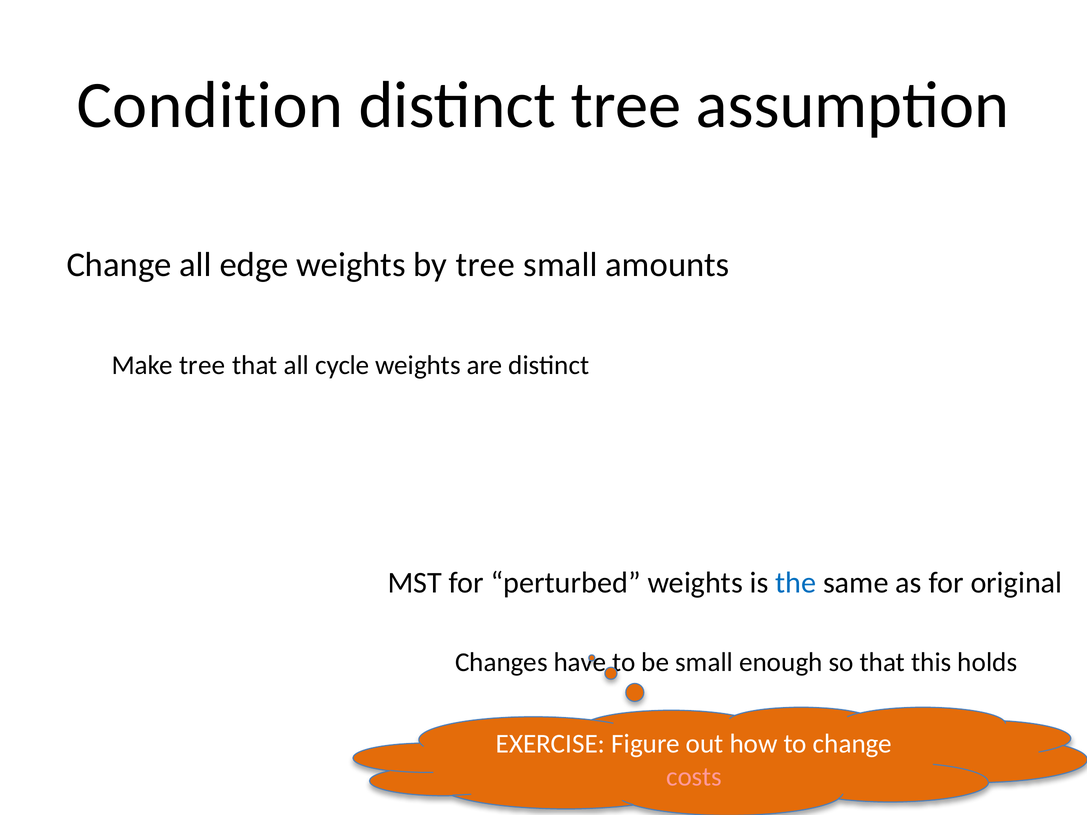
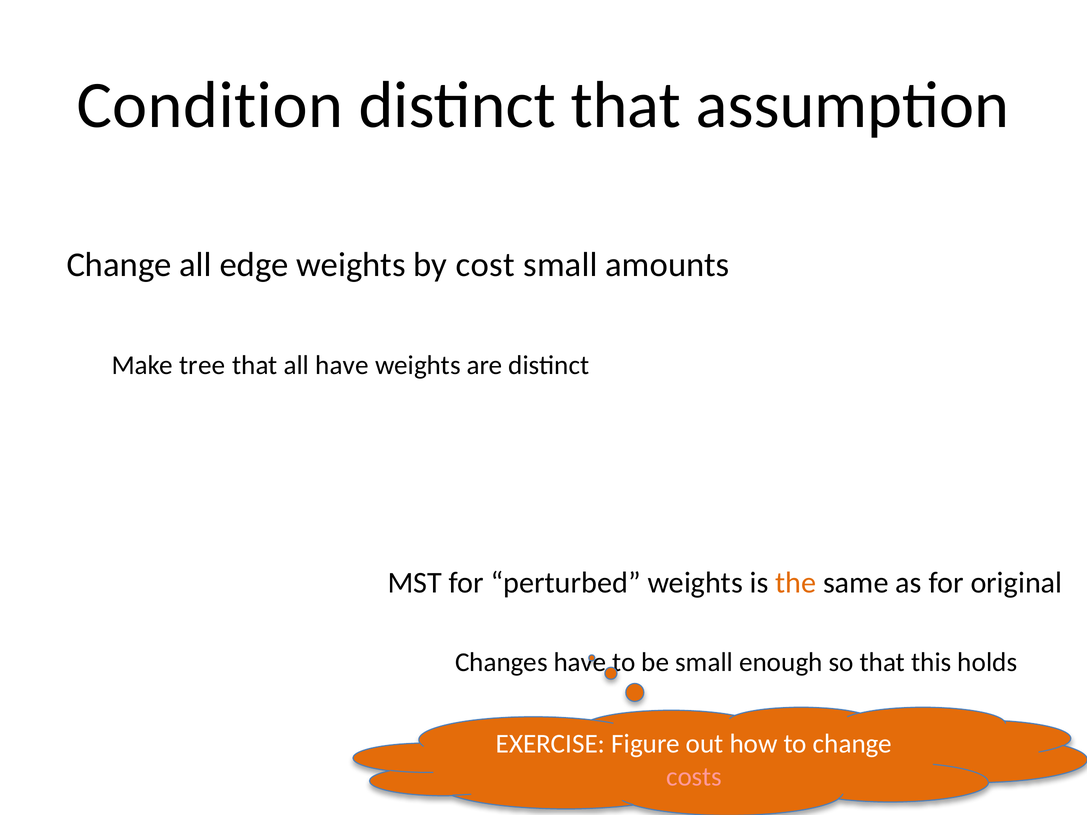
distinct tree: tree -> that (626, 105)
by tree: tree -> cost (485, 265)
all cycle: cycle -> have (342, 365)
the colour: blue -> orange (796, 583)
